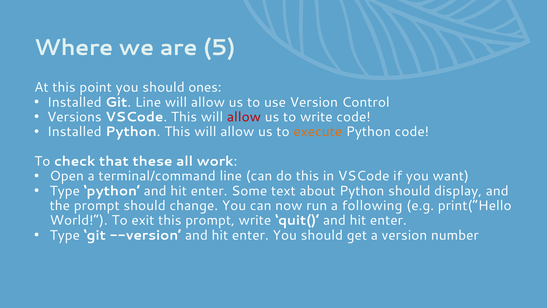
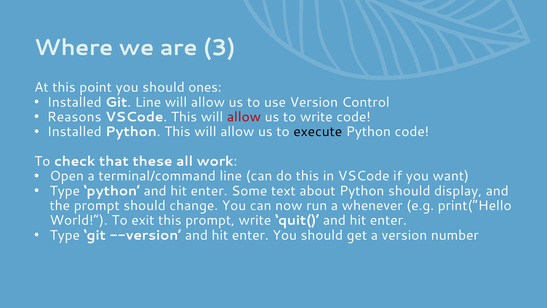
5: 5 -> 3 (219, 48)
Versions: Versions -> Reasons (74, 117)
execute colour: orange -> black (318, 132)
following: following -> whenever (372, 205)
